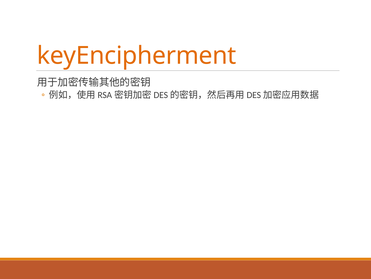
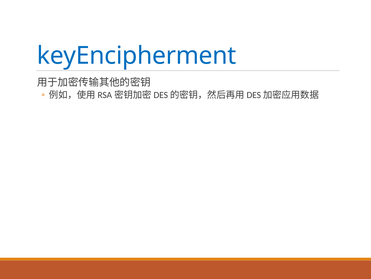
keyEncipherment colour: orange -> blue (137, 55)
